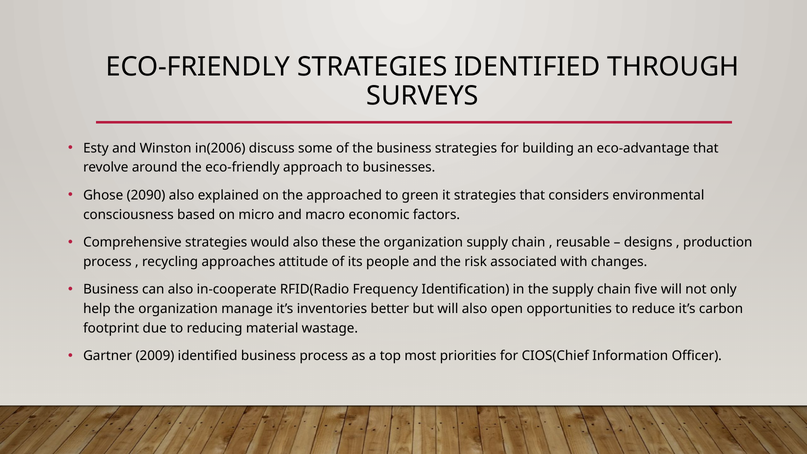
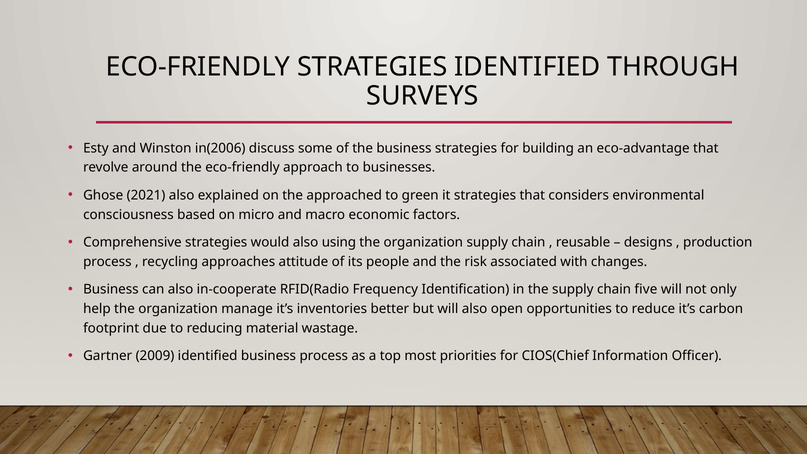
2090: 2090 -> 2021 (146, 195)
these: these -> using (339, 242)
